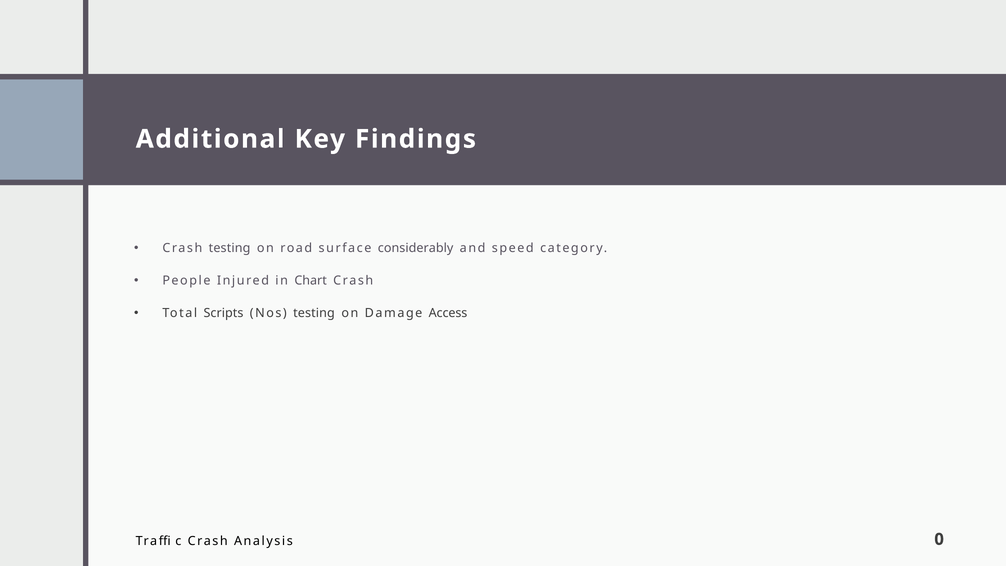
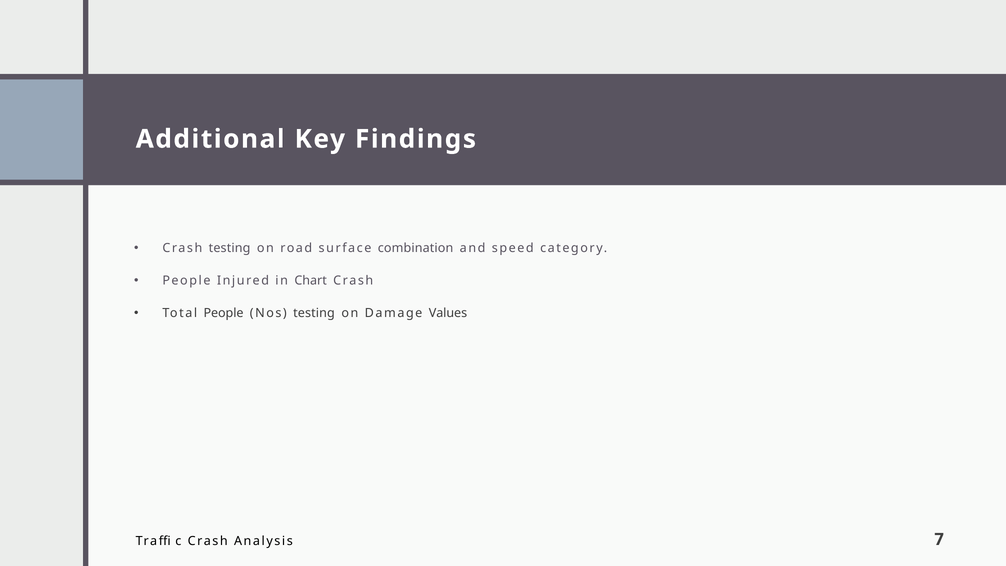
considerably: considerably -> combination (416, 248)
Total Scripts: Scripts -> People (224, 313)
Access: Access -> Values (448, 313)
0: 0 -> 7 (939, 539)
